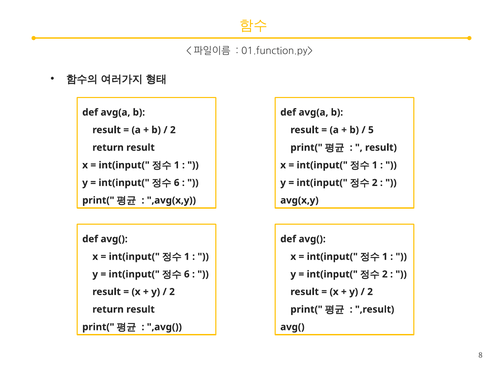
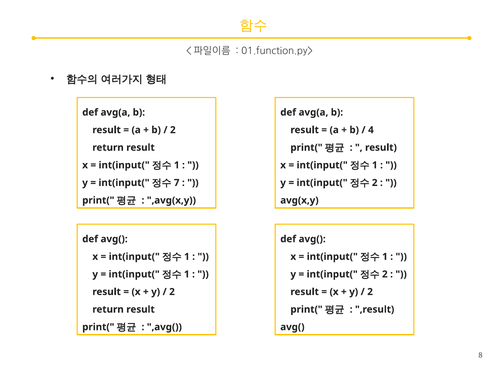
5: 5 -> 4 (371, 130)
6: 6 -> 7 (177, 183)
6: 6 -> 1 (187, 274)
